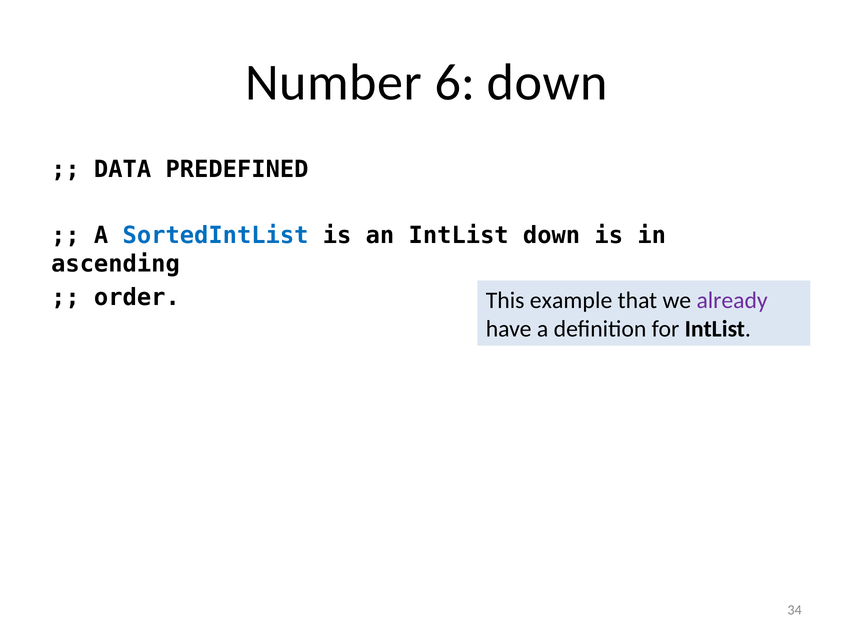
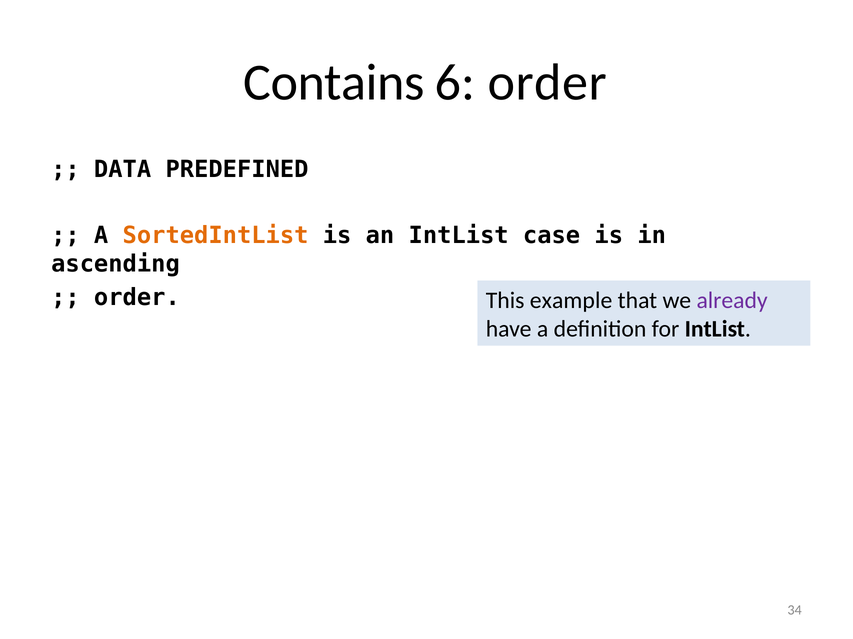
Number: Number -> Contains (334, 83)
6 down: down -> order (547, 83)
SortedIntList colour: blue -> orange (216, 236)
IntList down: down -> case (552, 236)
